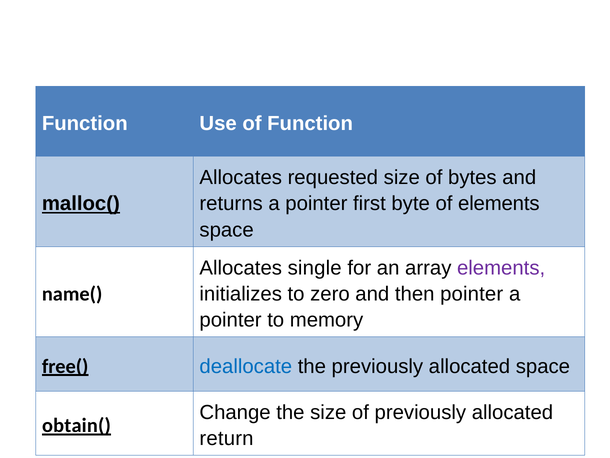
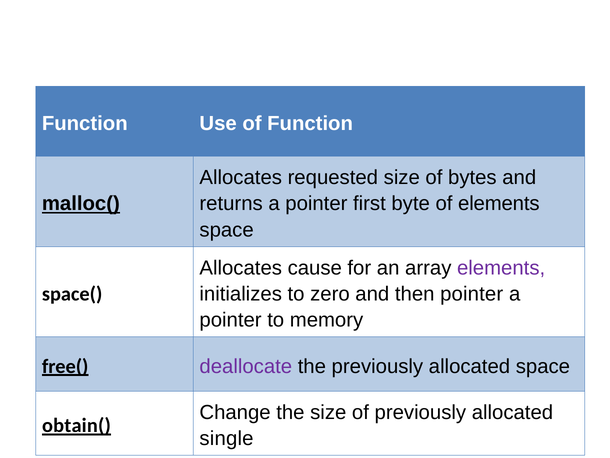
single: single -> cause (315, 268)
name(: name( -> space( (72, 294)
deallocate colour: blue -> purple (246, 366)
return: return -> single (227, 438)
